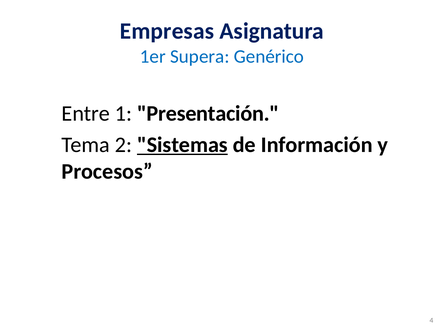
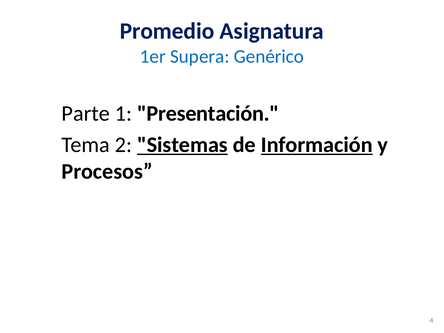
Empresas: Empresas -> Promedio (167, 31)
Entre: Entre -> Parte (86, 114)
Información underline: none -> present (317, 145)
